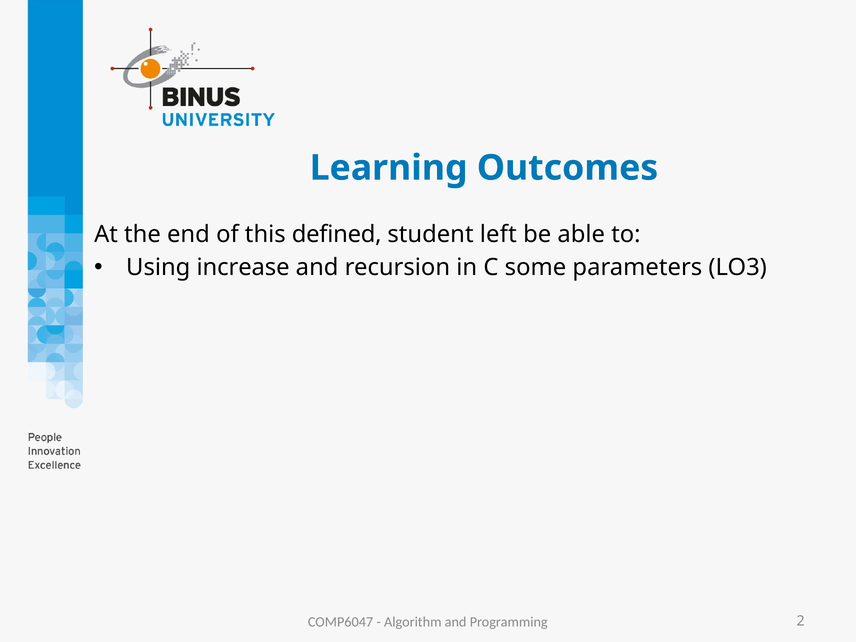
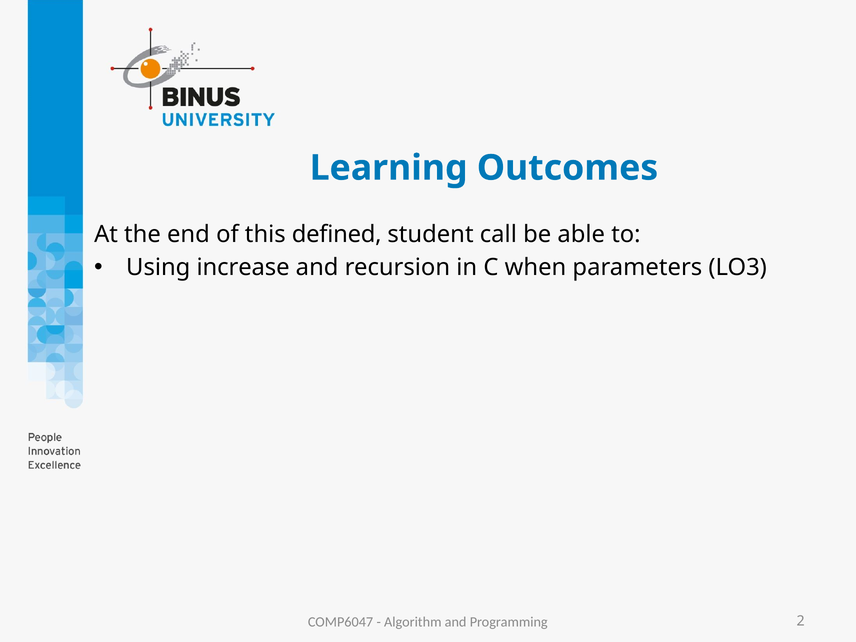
left: left -> call (498, 234)
some: some -> when (535, 268)
